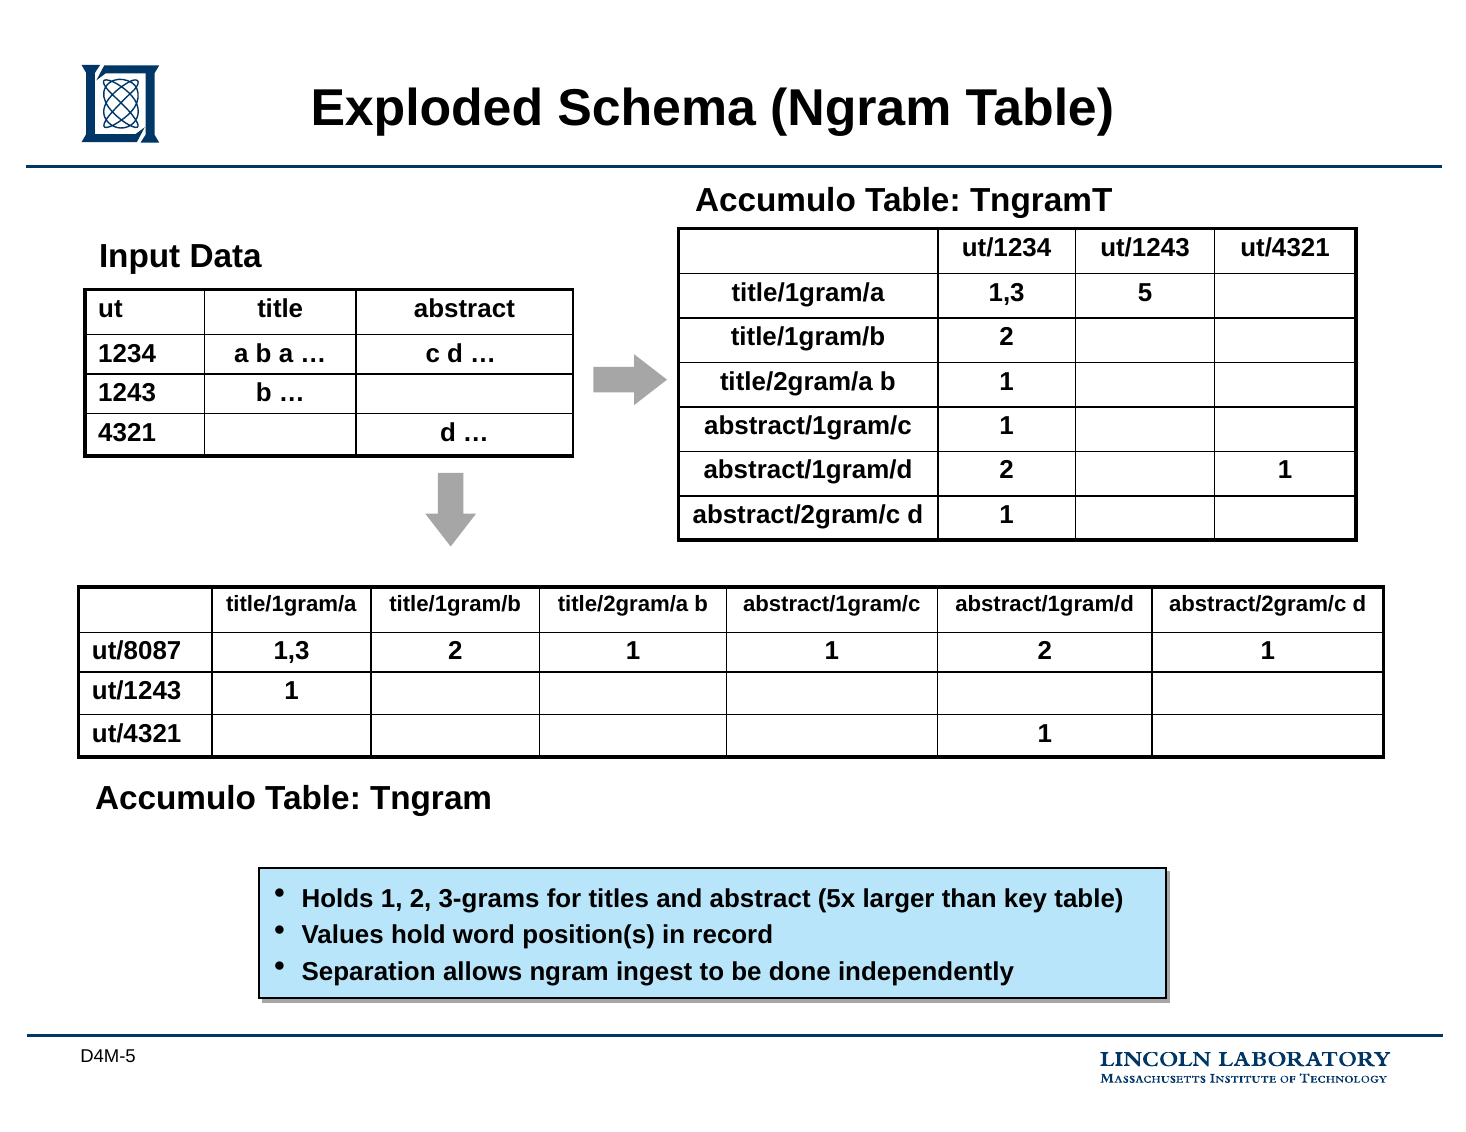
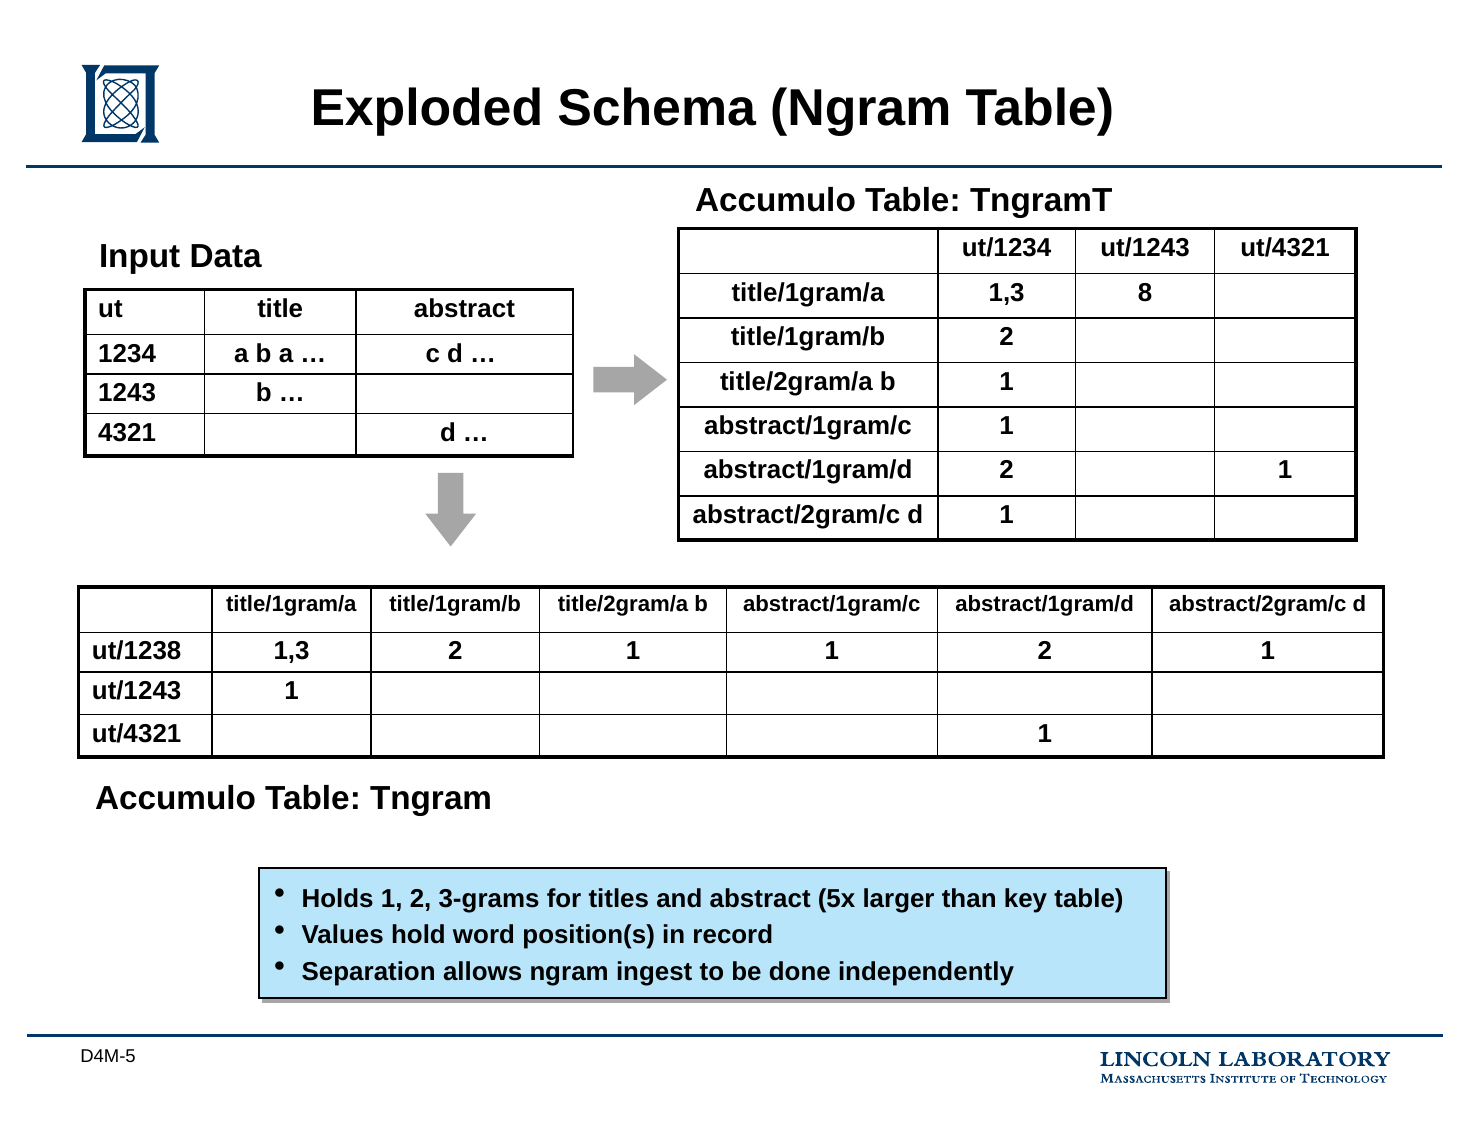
5: 5 -> 8 (1145, 293)
ut/8087: ut/8087 -> ut/1238 (137, 652)
